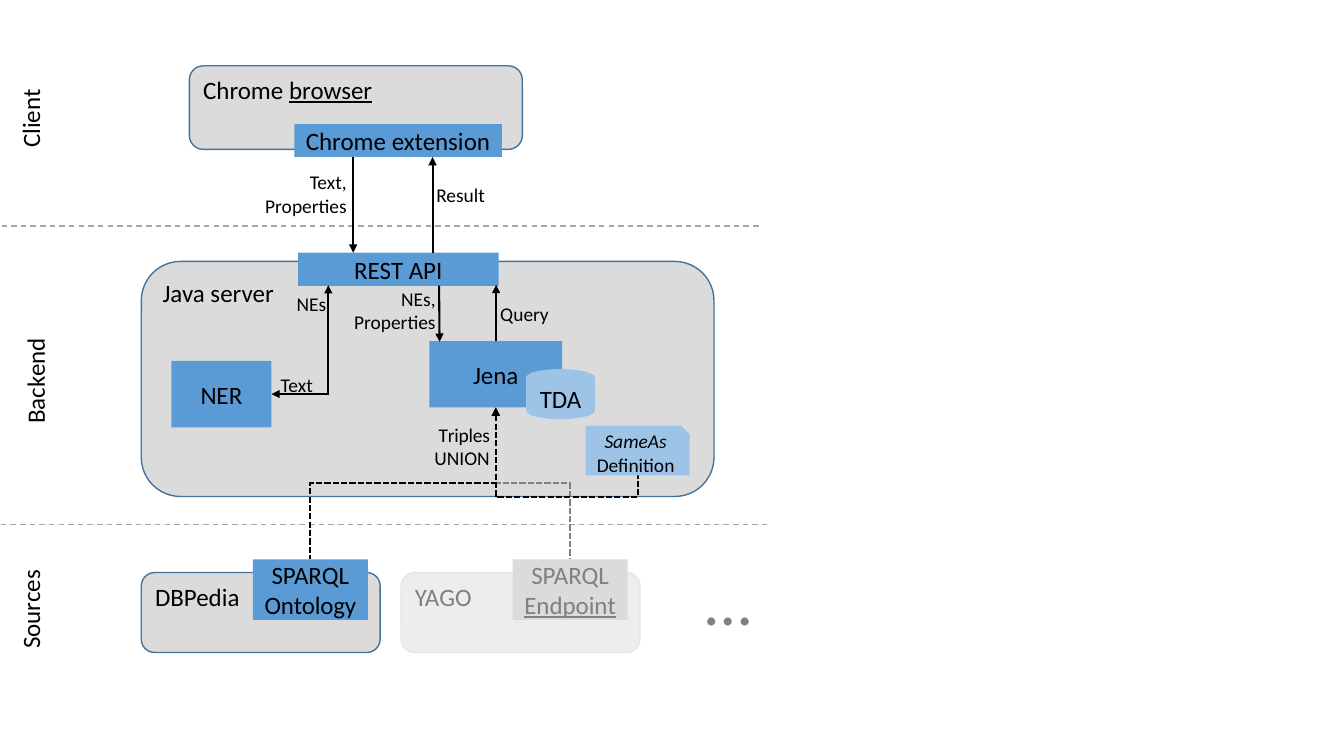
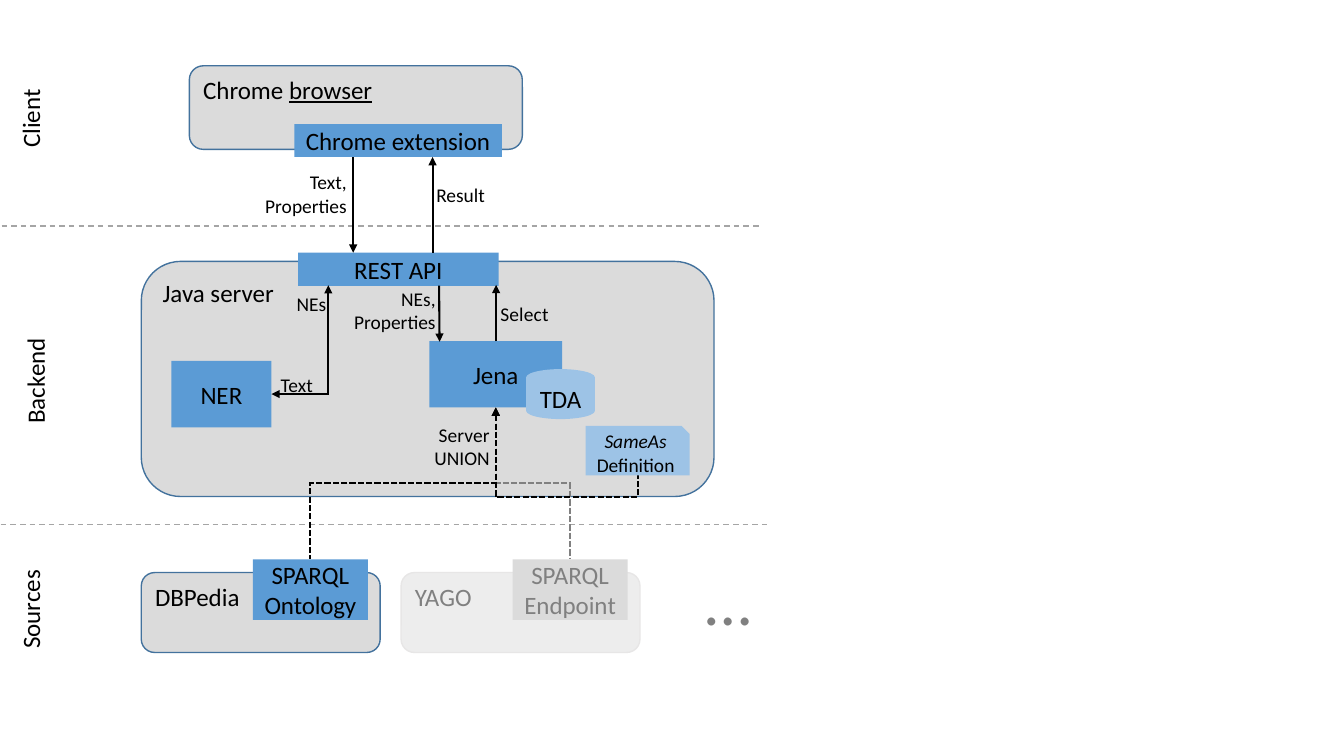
Query: Query -> Select (524, 315)
Triples: Triples -> Server (464, 436)
Endpoint underline: present -> none (570, 606)
